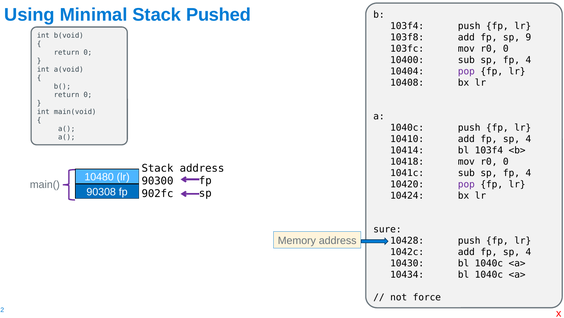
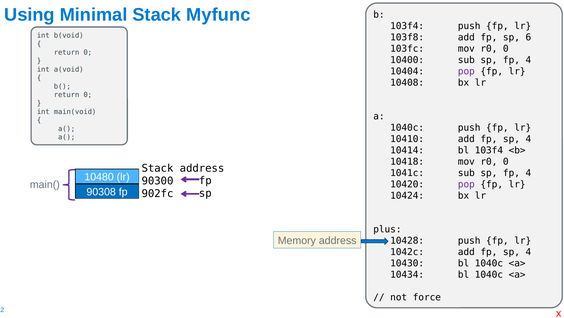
Pushed: Pushed -> Myfunc (218, 15)
9: 9 -> 6 (528, 37)
sure: sure -> plus (387, 229)
